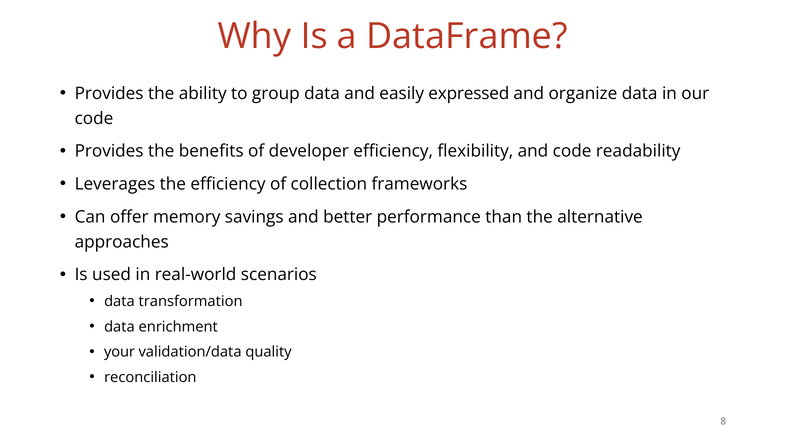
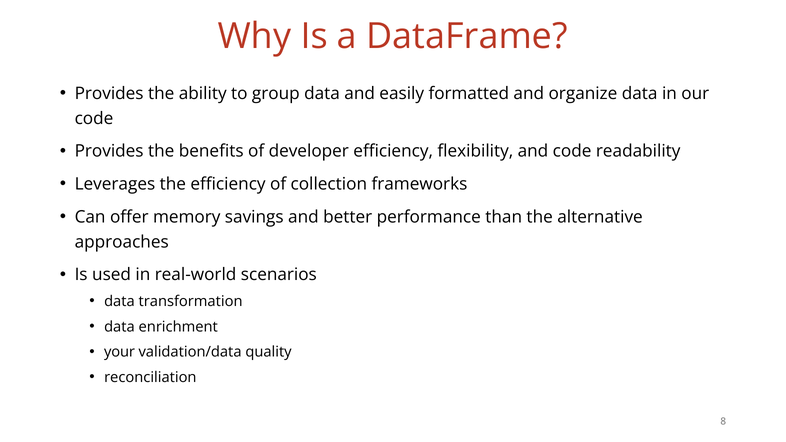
expressed: expressed -> formatted (469, 94)
